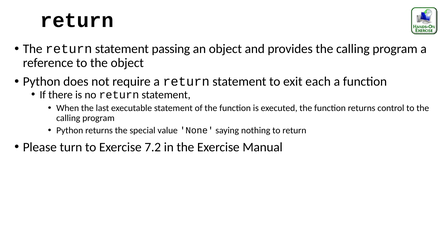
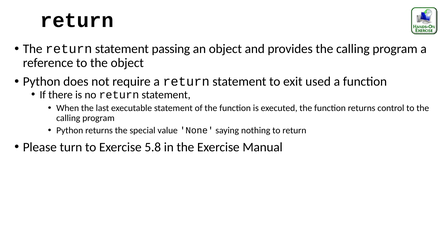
each: each -> used (318, 82)
7.2: 7.2 -> 5.8 (153, 147)
